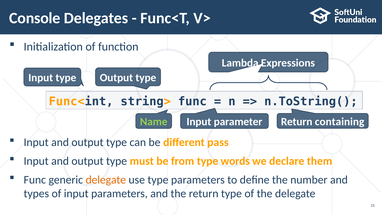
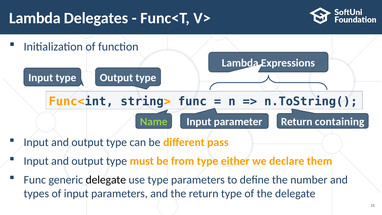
Console: Console -> Lambda (35, 18)
words: words -> either (235, 161)
delegate colour: orange -> black (106, 180)
